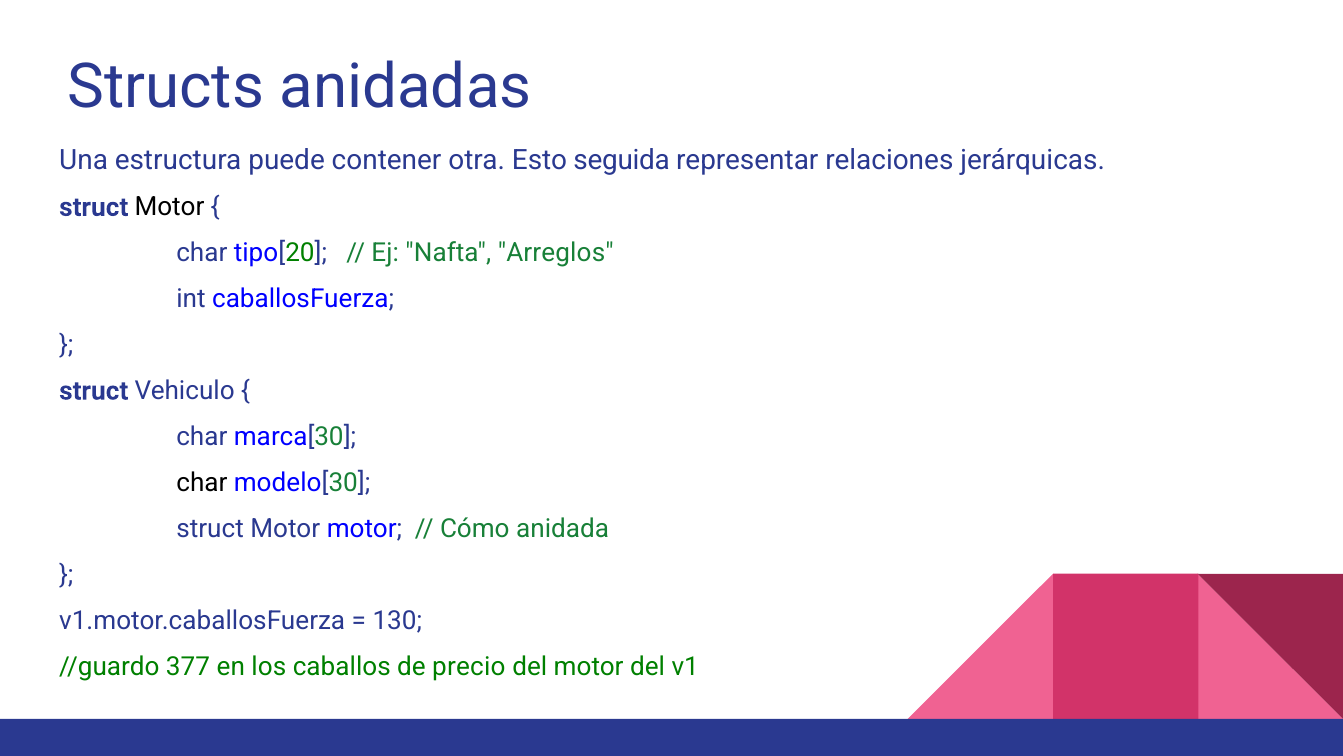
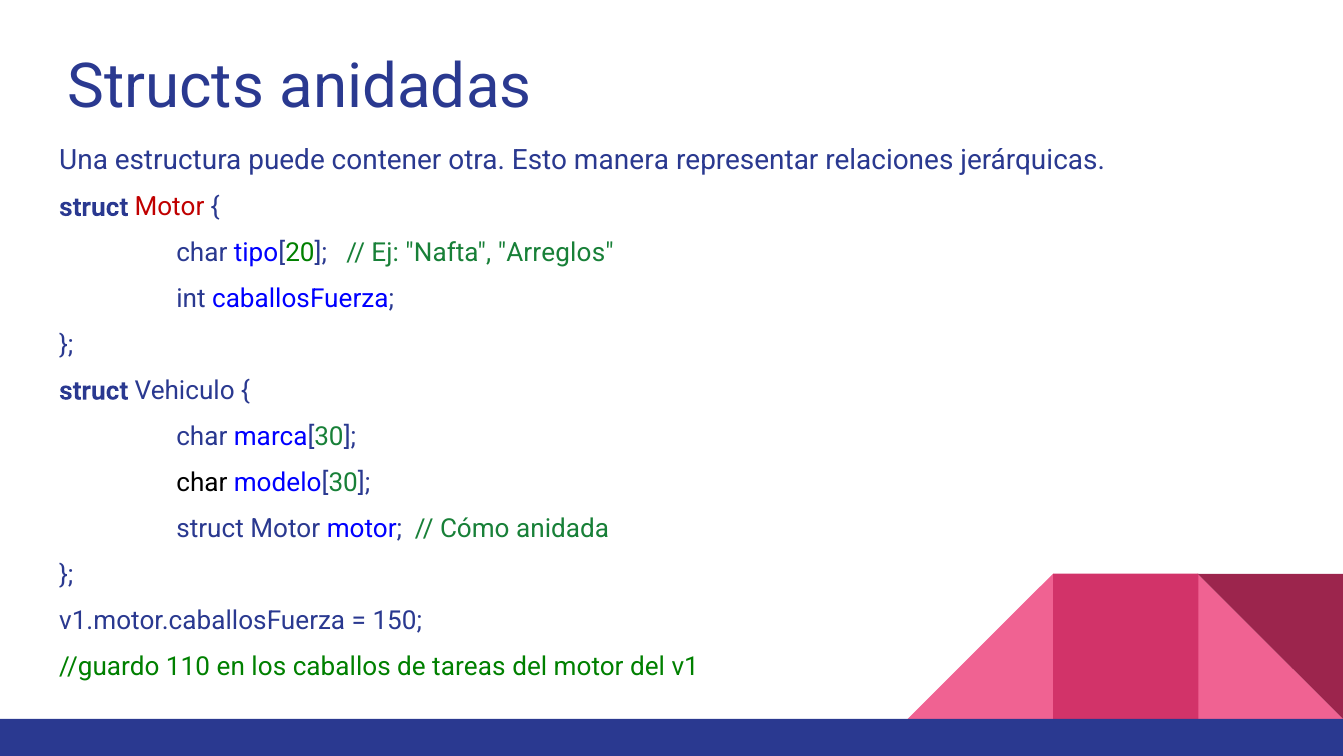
seguida: seguida -> manera (621, 160)
Motor colour: black -> red (170, 207)
130: 130 -> 150 (397, 620)
377: 377 -> 110 (188, 666)
precio: precio -> tareas (469, 666)
